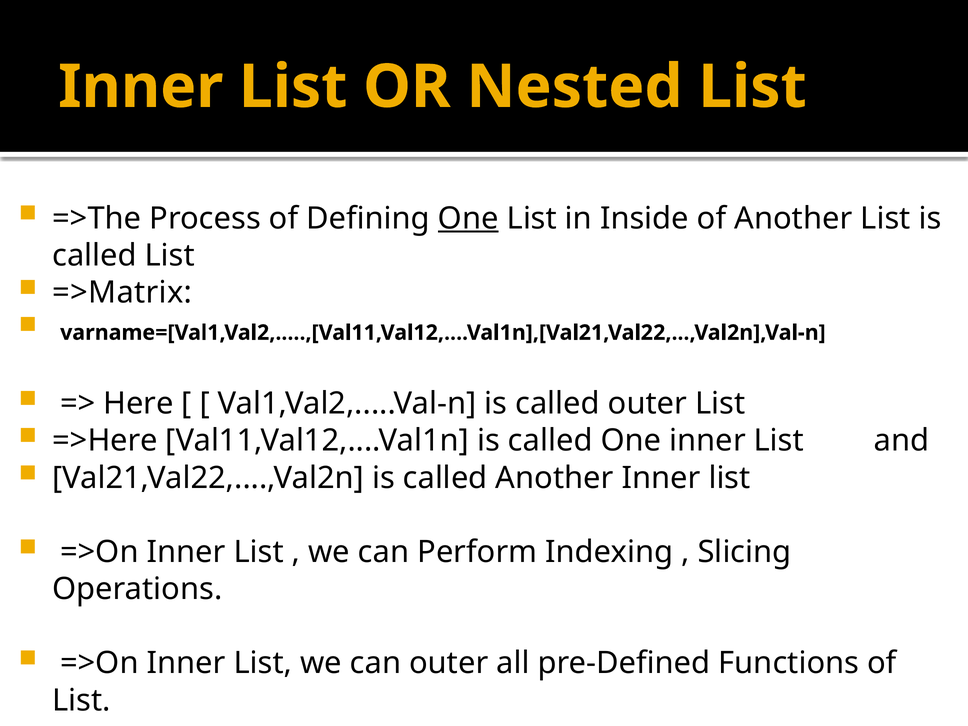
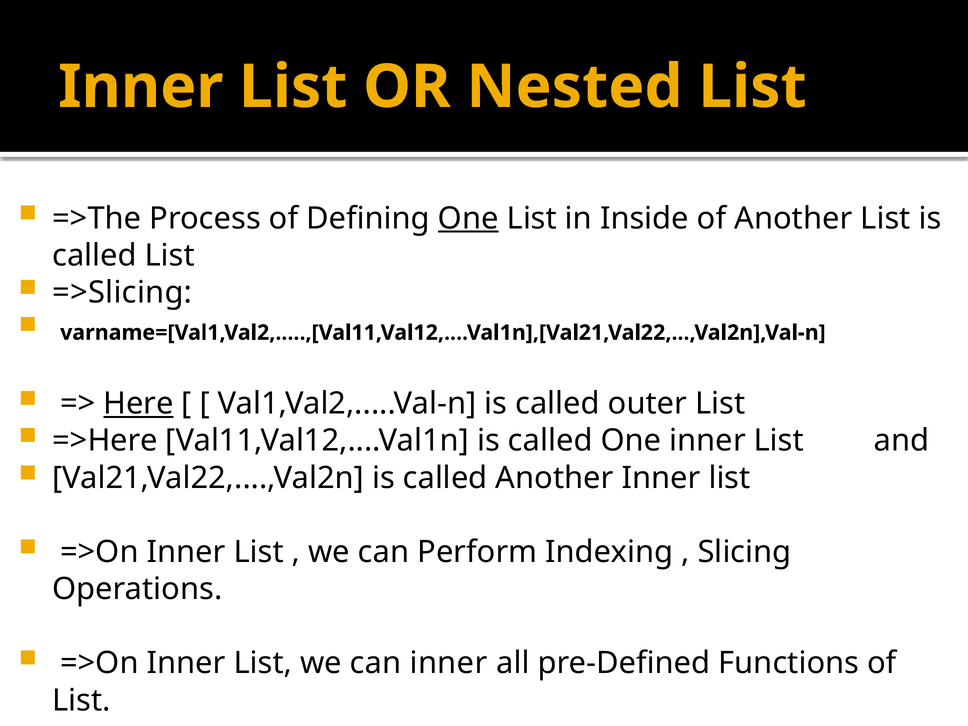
=>Matrix: =>Matrix -> =>Slicing (122, 292)
Here underline: none -> present (138, 404)
can outer: outer -> inner (449, 663)
